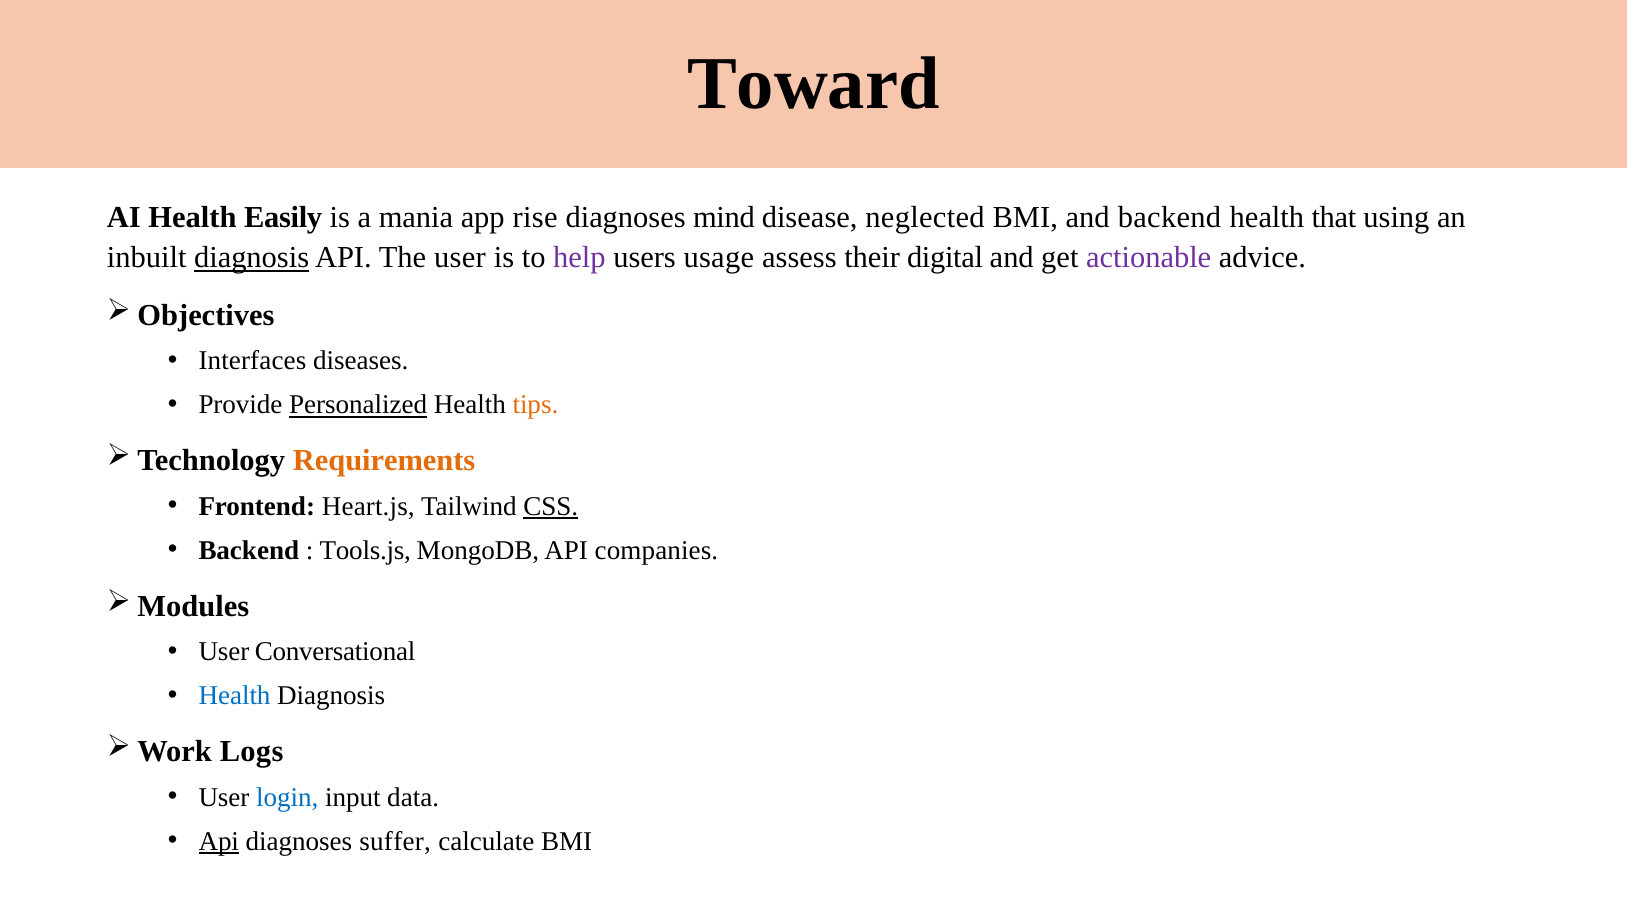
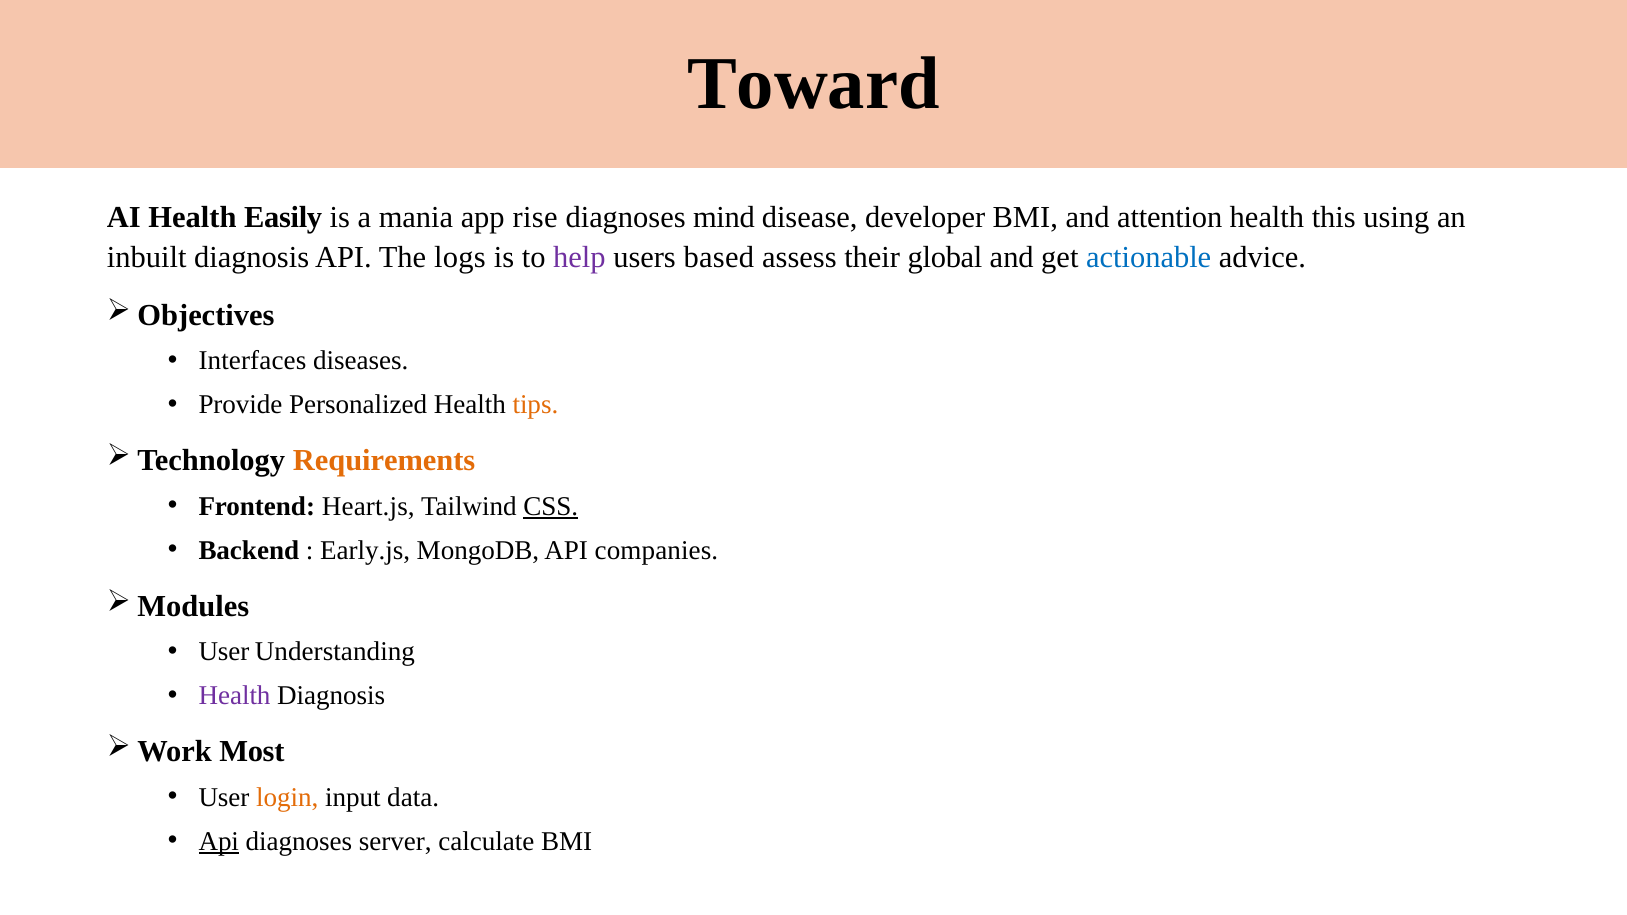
neglected: neglected -> developer (925, 218)
and backend: backend -> attention (1170, 218)
that: that -> this (1334, 218)
diagnosis underline: present -> none (252, 258)
The user: user -> logs (460, 258)
usage: usage -> based (719, 258)
digital: digital -> global (945, 258)
actionable colour: purple -> blue (1149, 258)
Personalized underline: present -> none (358, 405)
Tools.js: Tools.js -> Early.js (365, 551)
Conversational: Conversational -> Understanding (335, 652)
Health colour: blue -> purple (235, 696)
Logs: Logs -> Most (252, 752)
login colour: blue -> orange (287, 798)
suffer: suffer -> server (395, 842)
